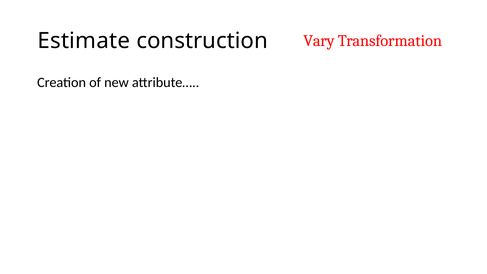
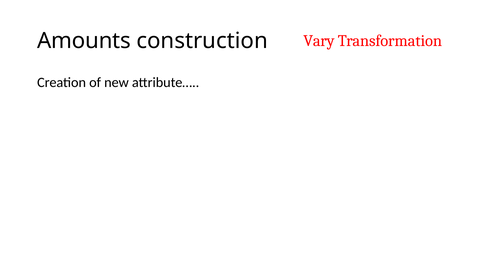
Estimate: Estimate -> Amounts (84, 41)
